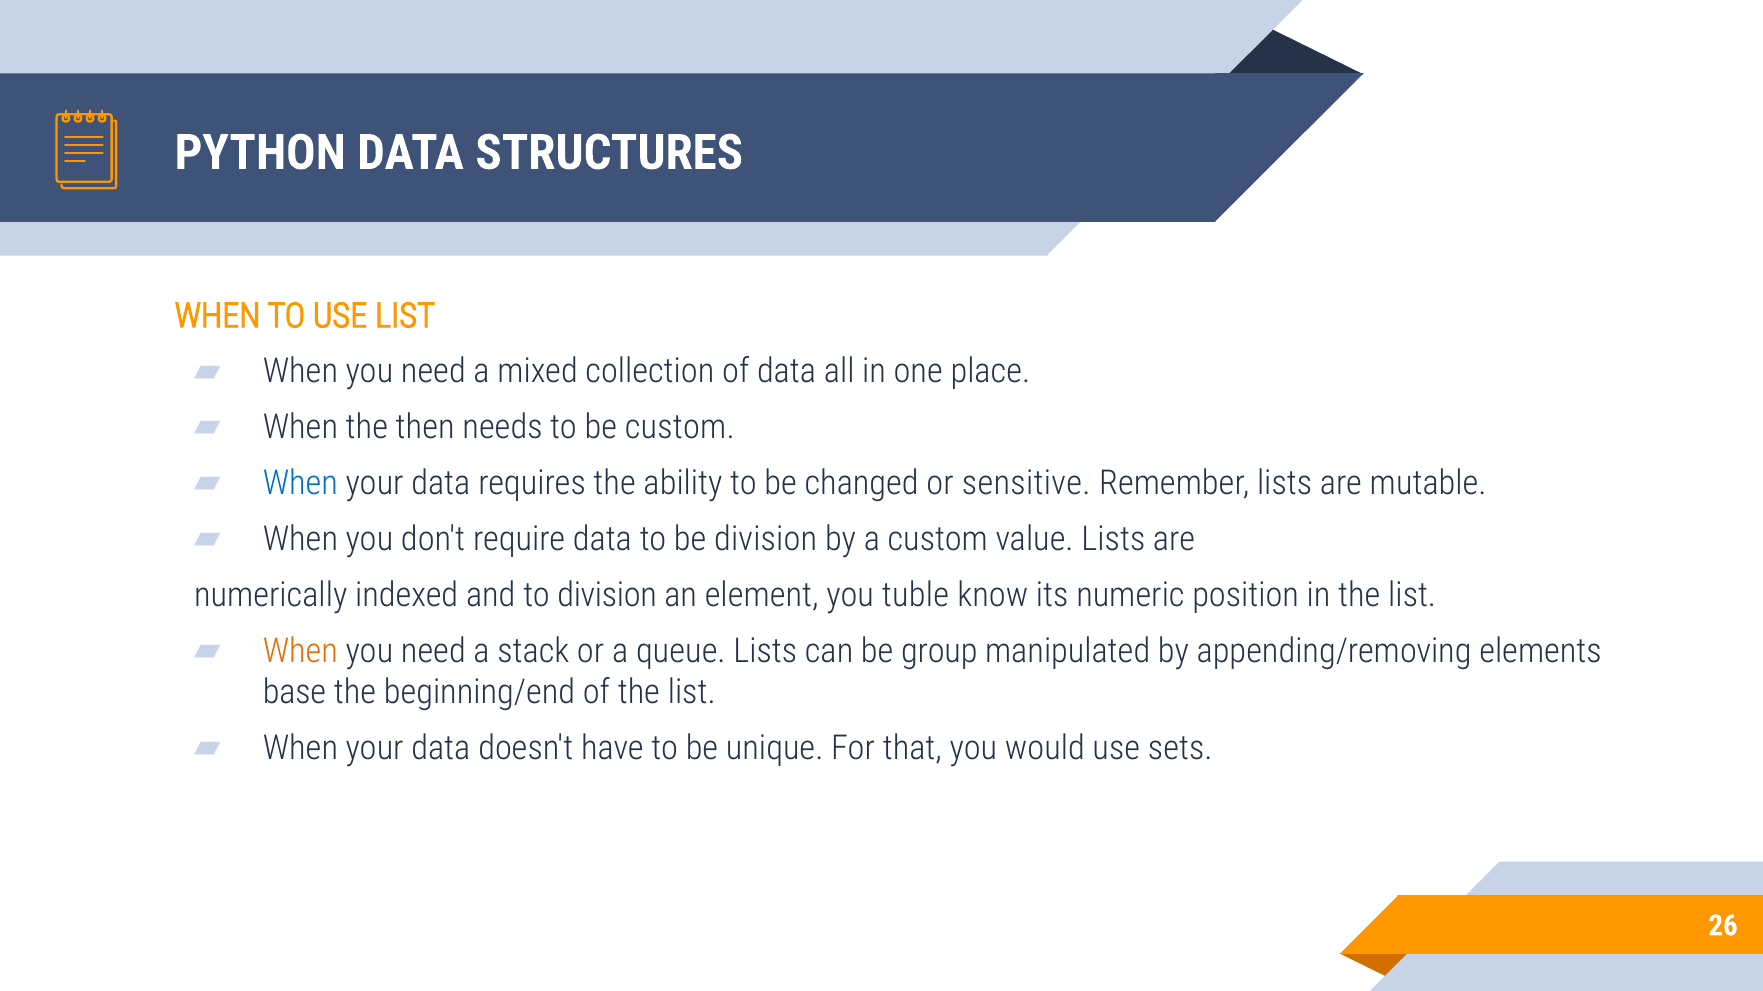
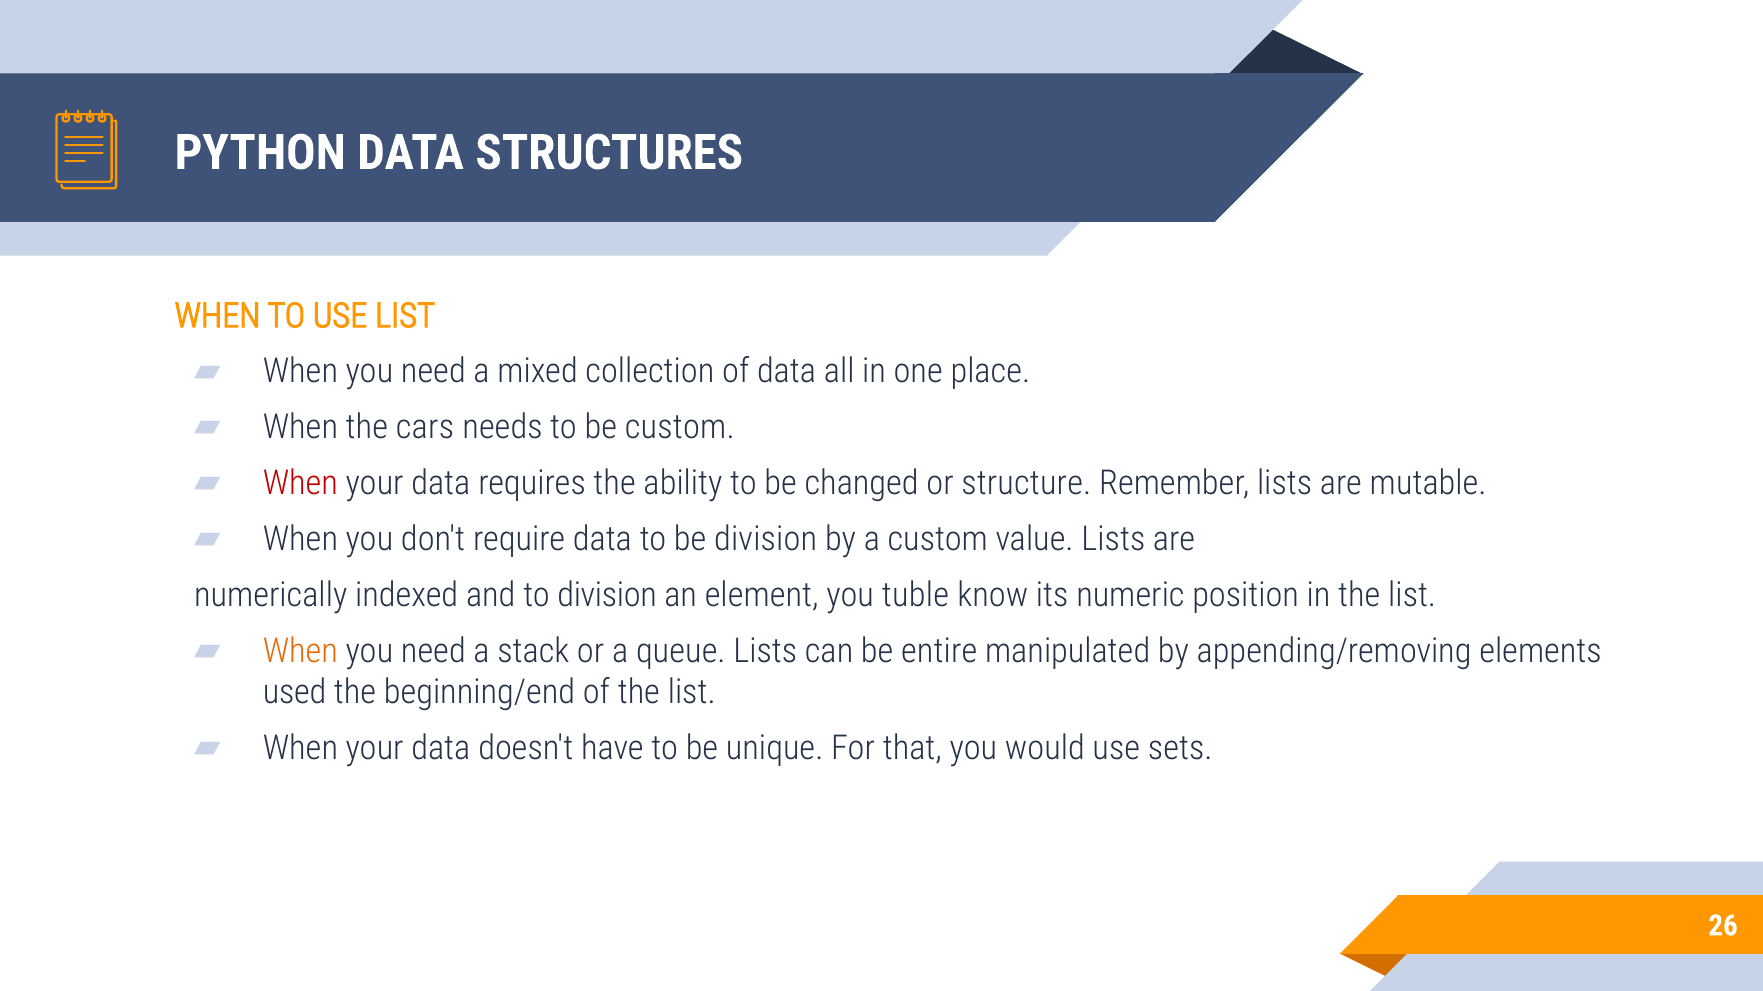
then: then -> cars (425, 428)
When colour: blue -> red (300, 484)
sensitive: sensitive -> structure (1026, 484)
group: group -> entire (939, 651)
base: base -> used (294, 692)
